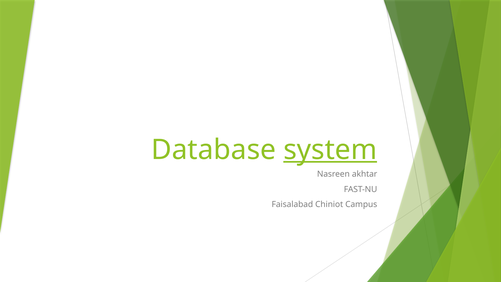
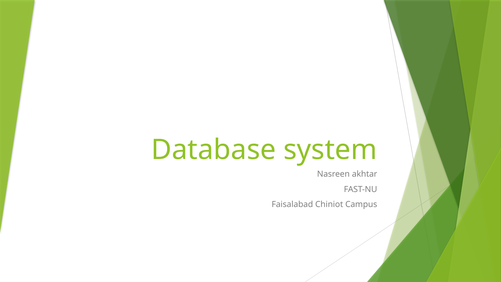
system underline: present -> none (330, 150)
